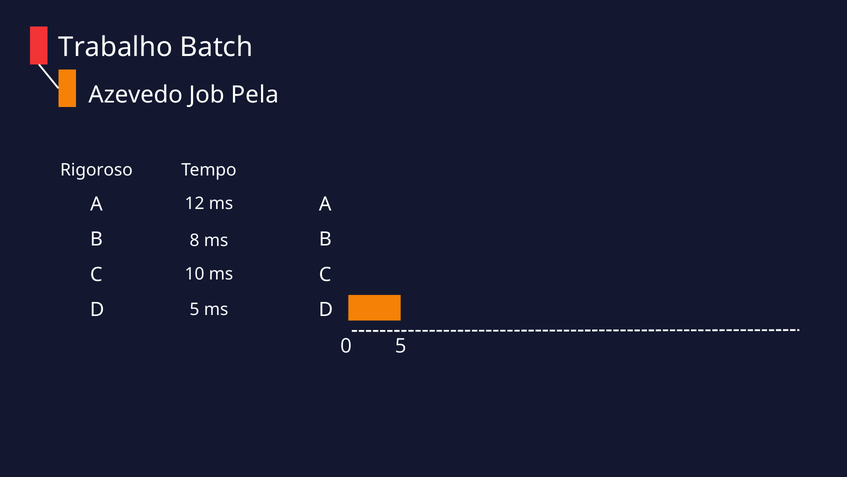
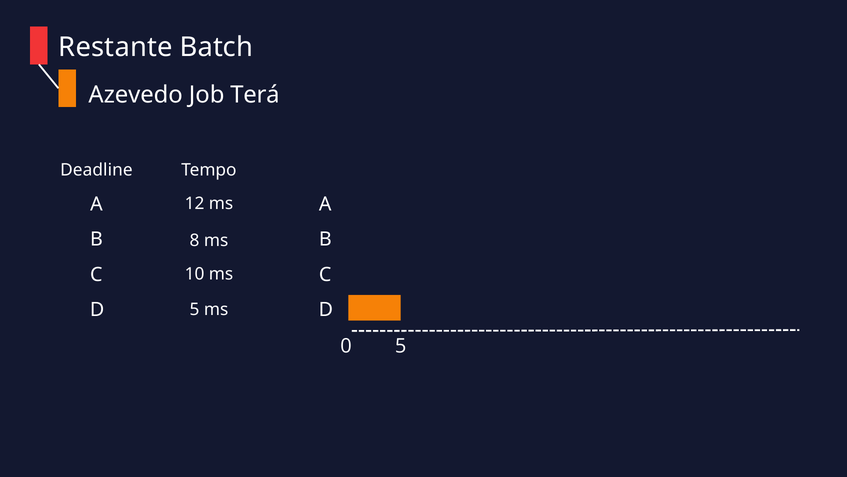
Trabalho: Trabalho -> Restante (116, 47)
Pela: Pela -> Terá (255, 95)
Rigoroso: Rigoroso -> Deadline (96, 170)
